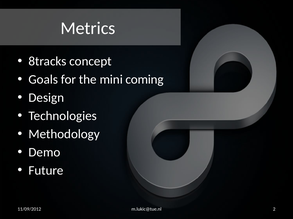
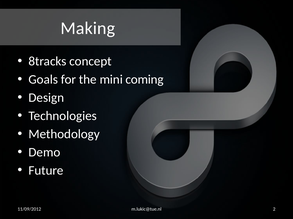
Metrics: Metrics -> Making (88, 28)
